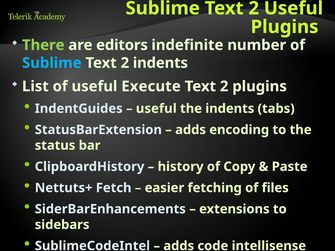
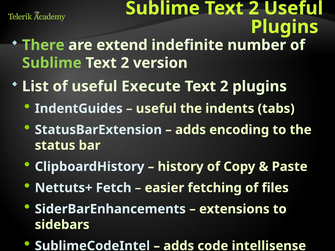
editors: editors -> extend (122, 45)
Sublime colour: light blue -> light green (52, 63)
2 indents: indents -> version (160, 63)
